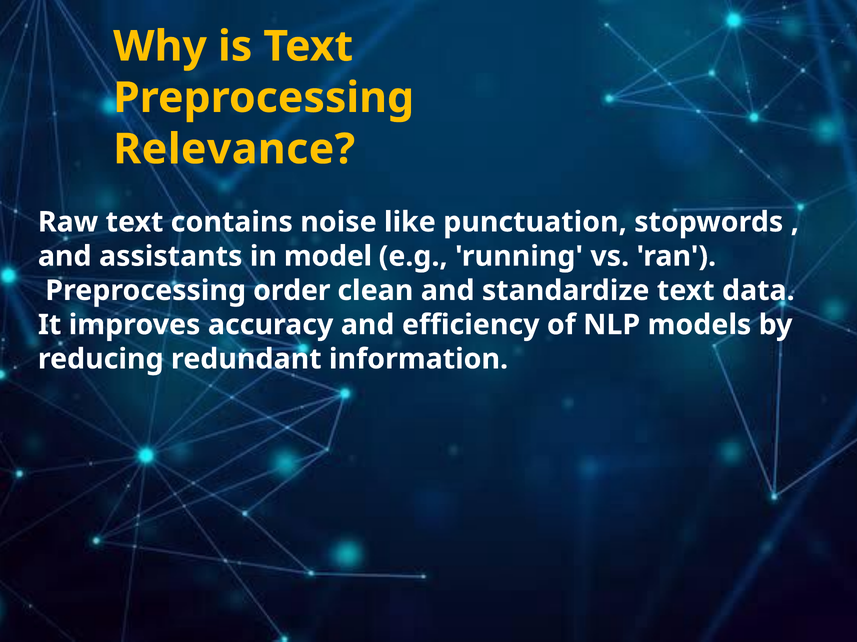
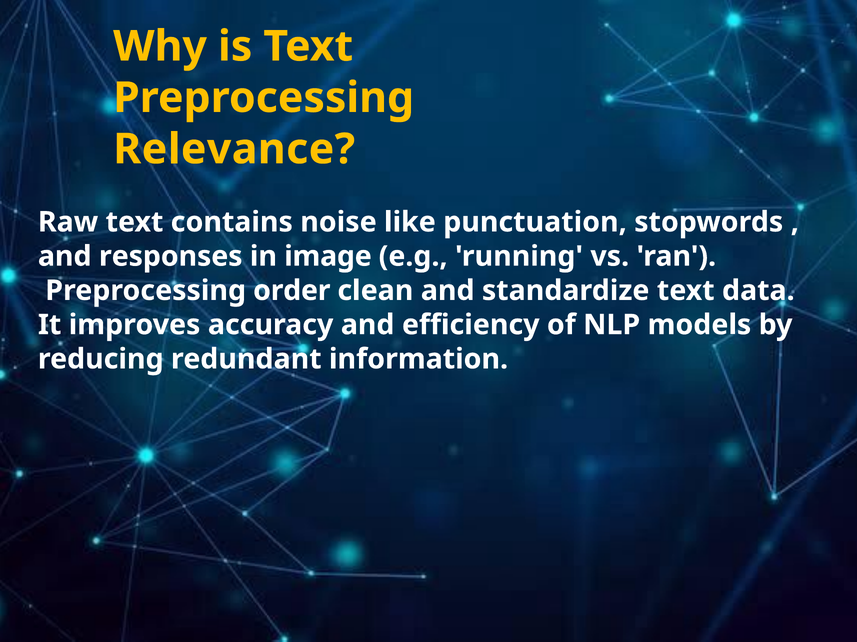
assistants: assistants -> responses (171, 257)
model: model -> image (328, 257)
